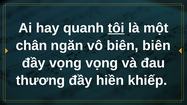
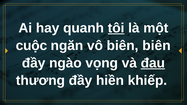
chân: chân -> cuộc (31, 46)
đầy vọng: vọng -> ngào (65, 63)
đau underline: none -> present (153, 63)
